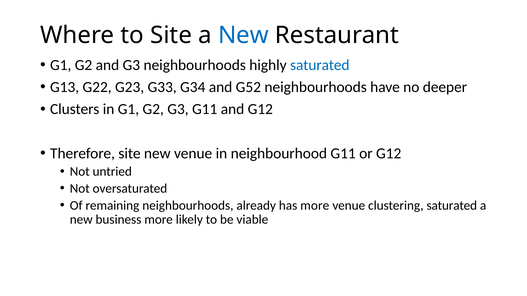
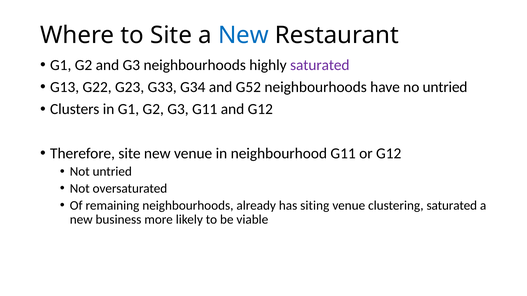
saturated colour: blue -> purple (320, 65)
no deeper: deeper -> untried (445, 87)
has more: more -> siting (315, 206)
